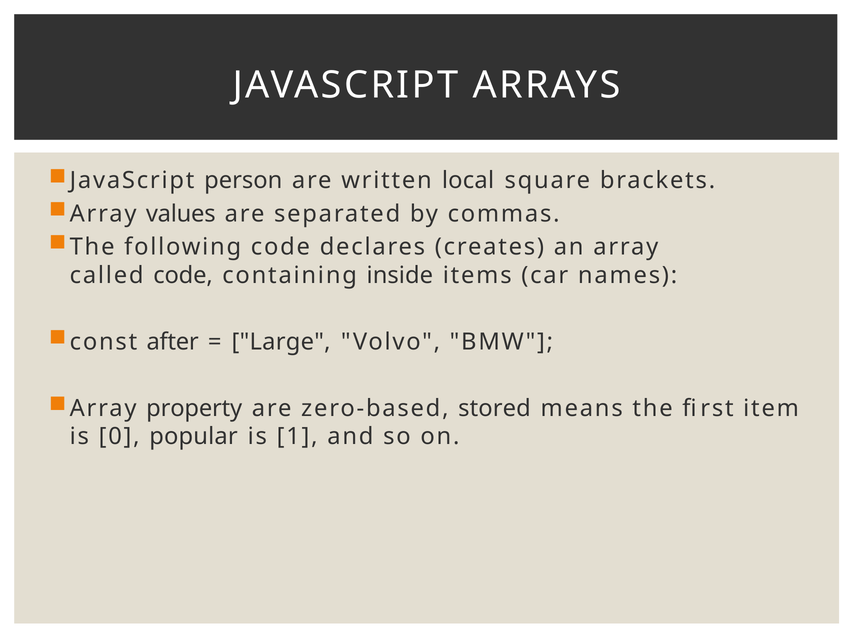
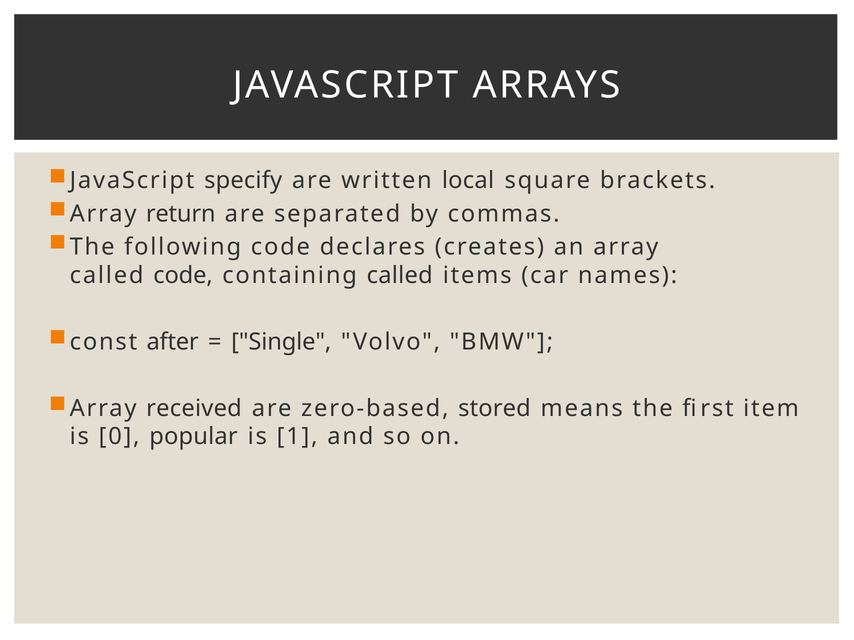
person: person -> specify (243, 181)
values: values -> return (181, 214)
containing inside: inside -> called (400, 276)
Large: Large -> Single (281, 342)
property: property -> received (194, 409)
